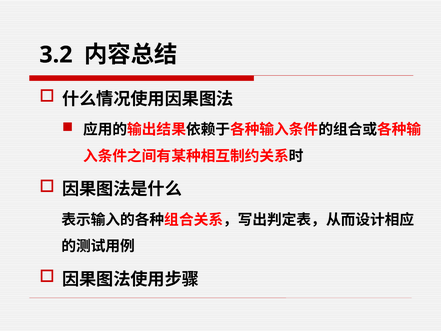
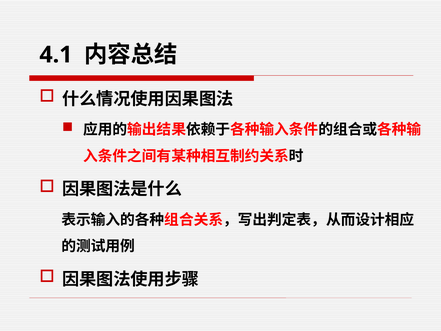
3.2: 3.2 -> 4.1 (56, 55)
